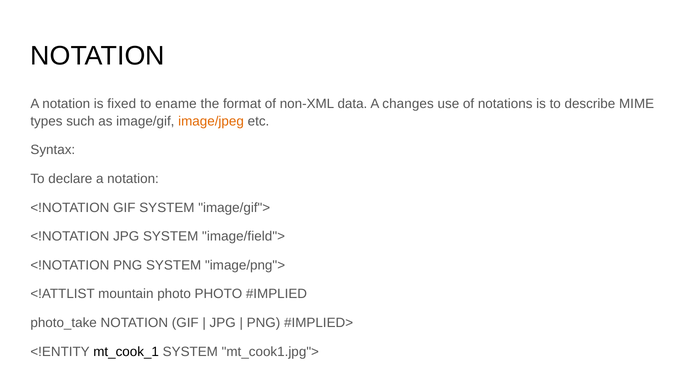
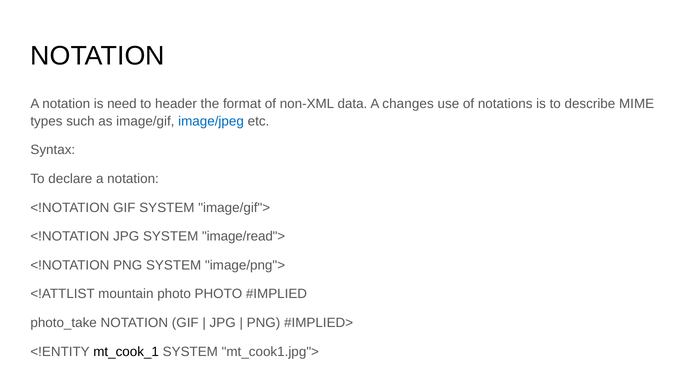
fixed: fixed -> need (122, 104)
ename: ename -> header (176, 104)
image/jpeg colour: orange -> blue (211, 121)
image/field">: image/field"> -> image/read"> (244, 237)
